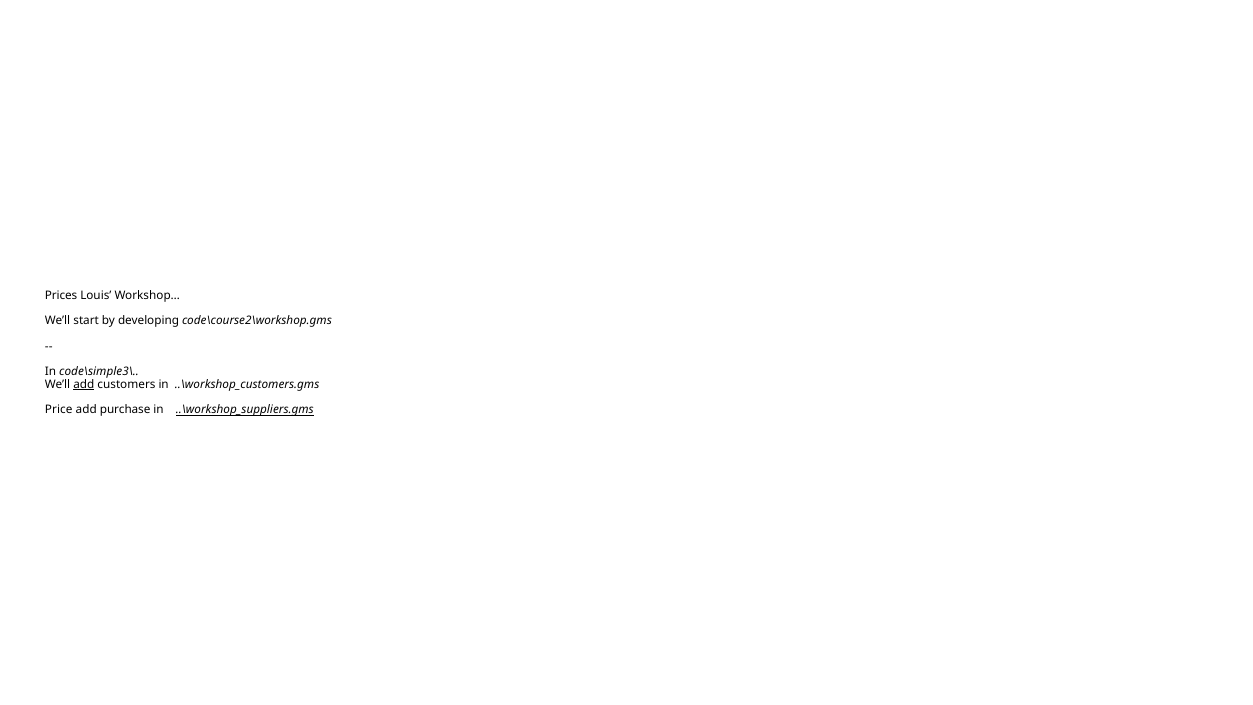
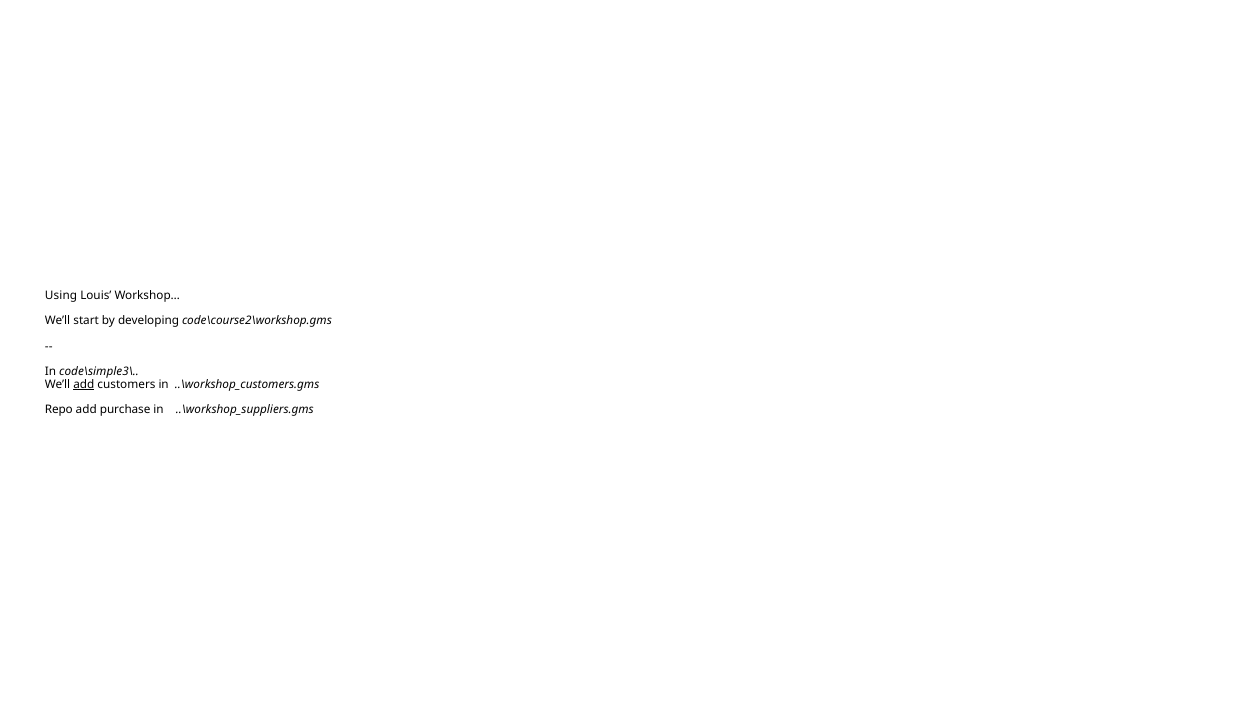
Prices: Prices -> Using (61, 295)
Price: Price -> Repo (59, 410)
..\workshop_suppliers.gms underline: present -> none (245, 410)
